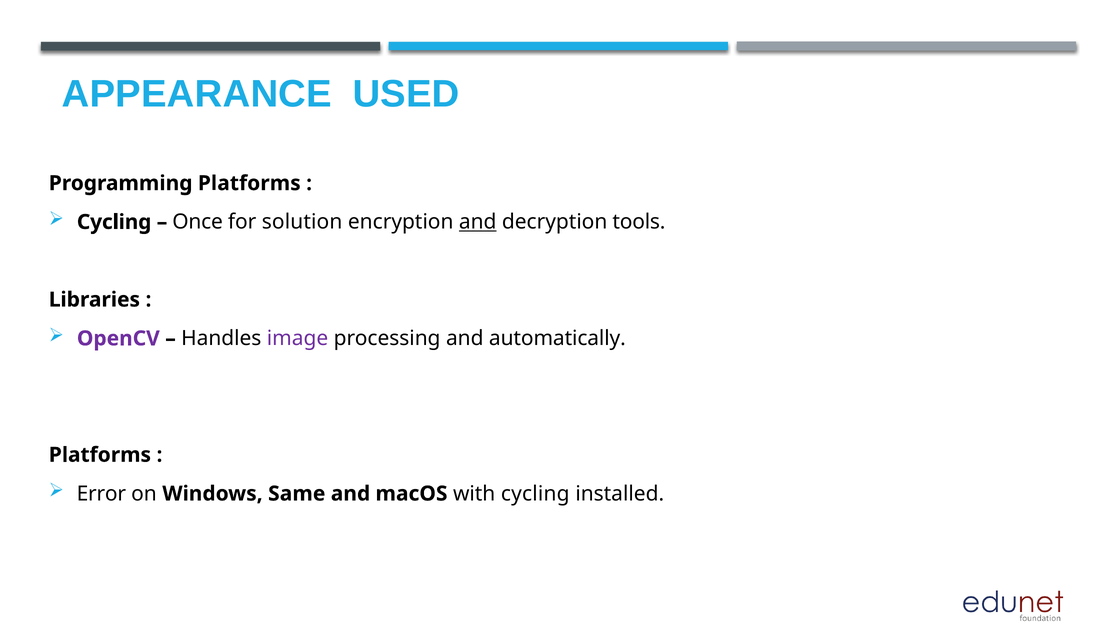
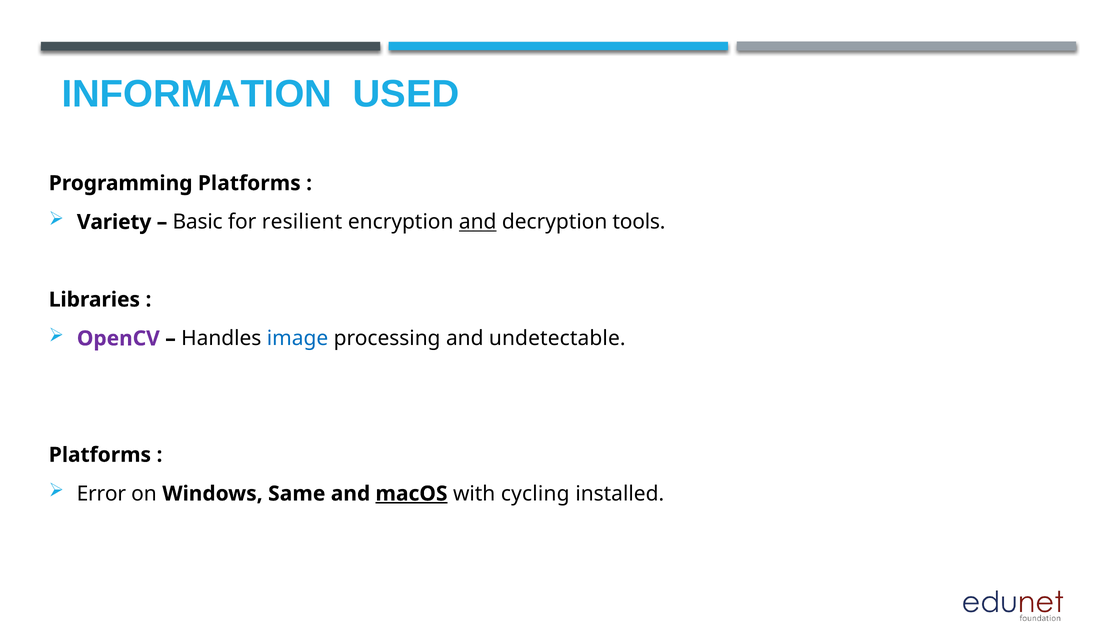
APPEARANCE: APPEARANCE -> INFORMATION (197, 94)
Cycling: Cycling -> Variety (114, 222)
Once: Once -> Basic (198, 222)
solution: solution -> resilient (302, 222)
image colour: purple -> blue (298, 339)
automatically: automatically -> undetectable (557, 339)
macOS underline: none -> present (412, 494)
